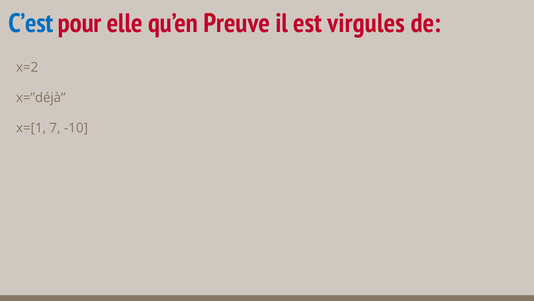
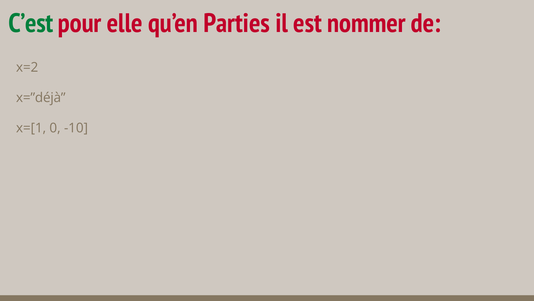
C’est colour: blue -> green (31, 23)
Preuve: Preuve -> Parties (237, 23)
virgules: virgules -> nommer (366, 23)
7: 7 -> 0 (55, 128)
